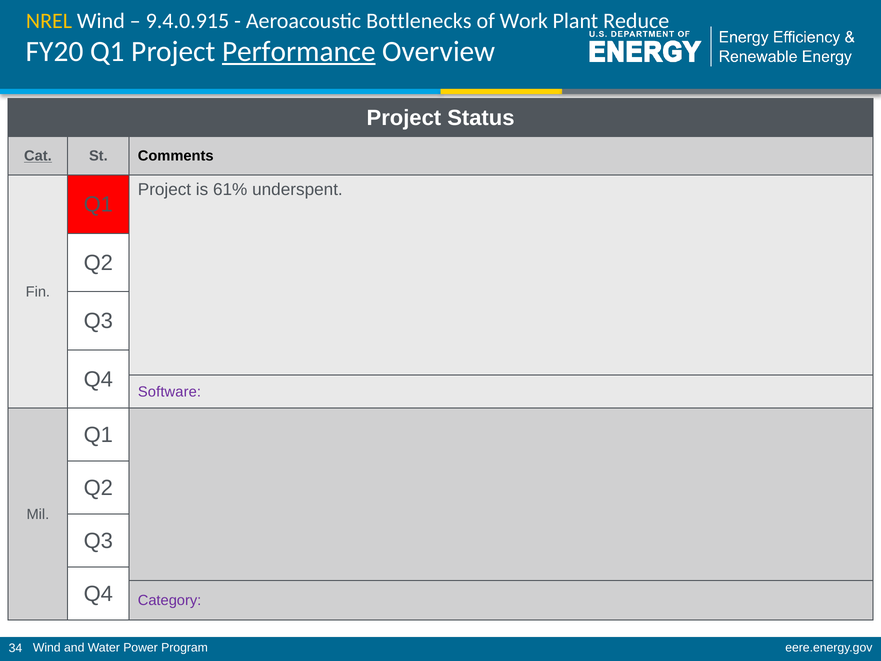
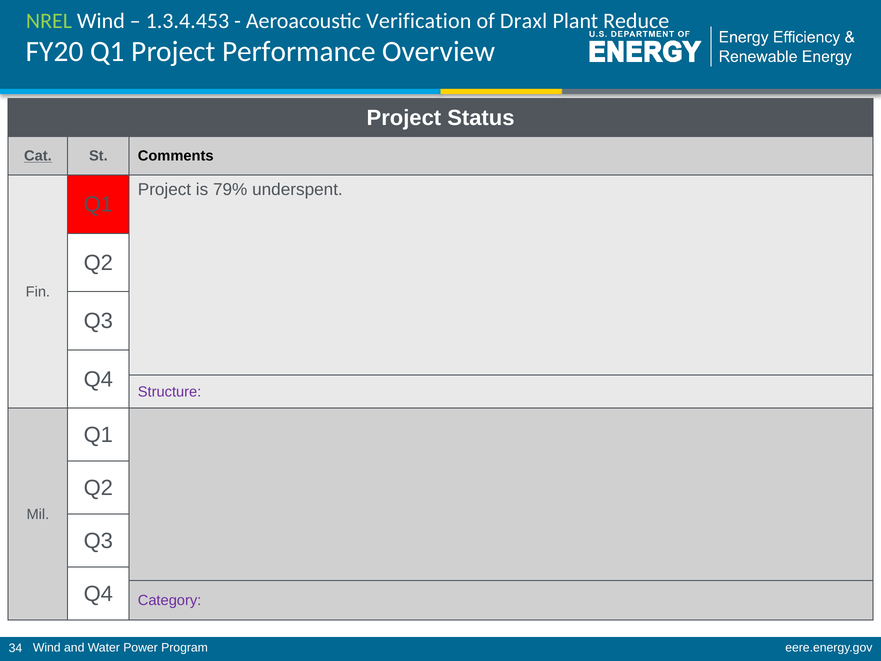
NREL colour: yellow -> light green (49, 21)
9.4.0.915: 9.4.0.915 -> 1.3.4.453 (187, 21)
Bottlenecks: Bottlenecks -> Verification (419, 21)
Work: Work -> Draxl (524, 21)
Performance underline: present -> none (299, 51)
61%: 61% -> 79% (230, 189)
Software: Software -> Structure (170, 392)
